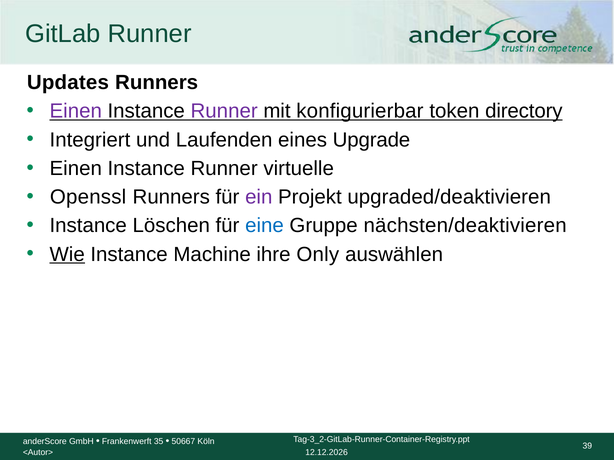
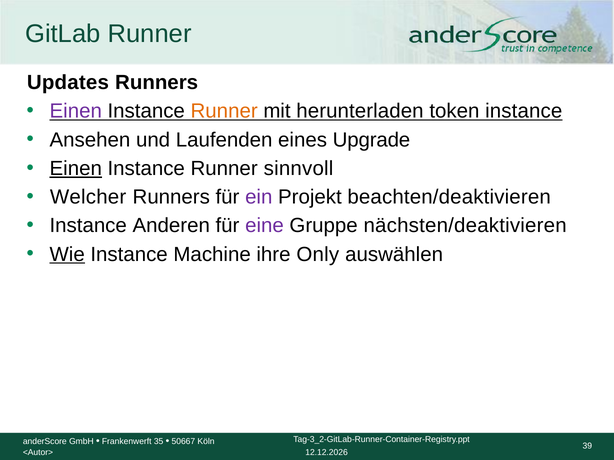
Runner colour: purple -> orange (224, 111)
konfigurierbar: konfigurierbar -> herunterladen (360, 111)
token directory: directory -> instance (524, 111)
Integriert: Integriert -> Ansehen (90, 140)
Einen underline: none -> present (76, 169)
virtuelle: virtuelle -> sinnvoll (299, 169)
Openssl: Openssl -> Welcher (88, 197)
upgraded/deaktivieren: upgraded/deaktivieren -> beachten/deaktivieren (449, 197)
Löschen: Löschen -> Anderen (171, 226)
eine colour: blue -> purple (264, 226)
